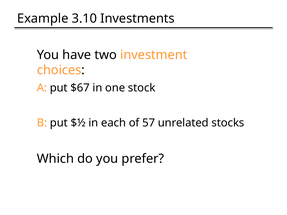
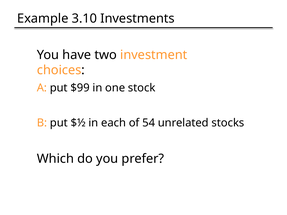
$67: $67 -> $99 (80, 88)
57: 57 -> 54 (149, 123)
